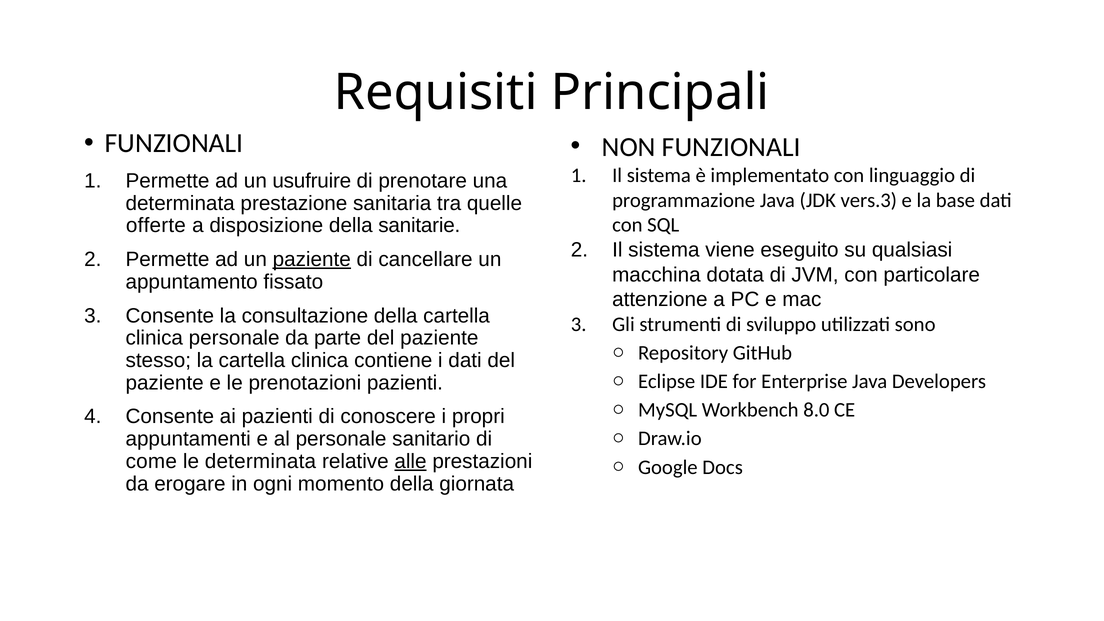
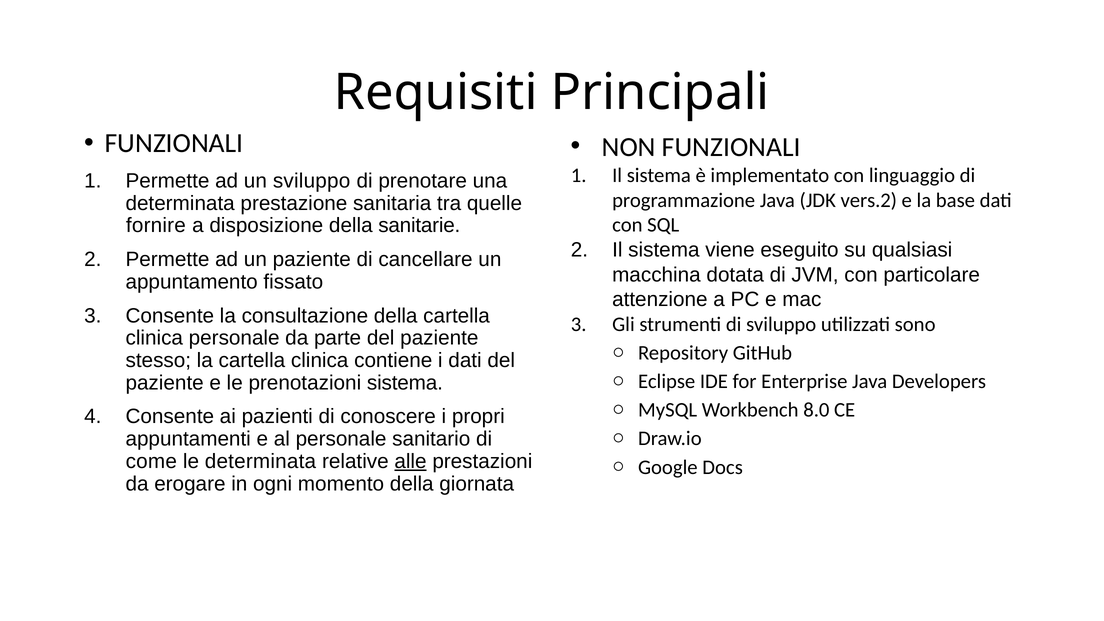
un usufruire: usufruire -> sviluppo (312, 181)
vers.3: vers.3 -> vers.2 (869, 200)
offerte: offerte -> fornire (156, 226)
paziente underline: present -> none (312, 259)
prenotazioni pazienti: pazienti -> sistema (405, 383)
